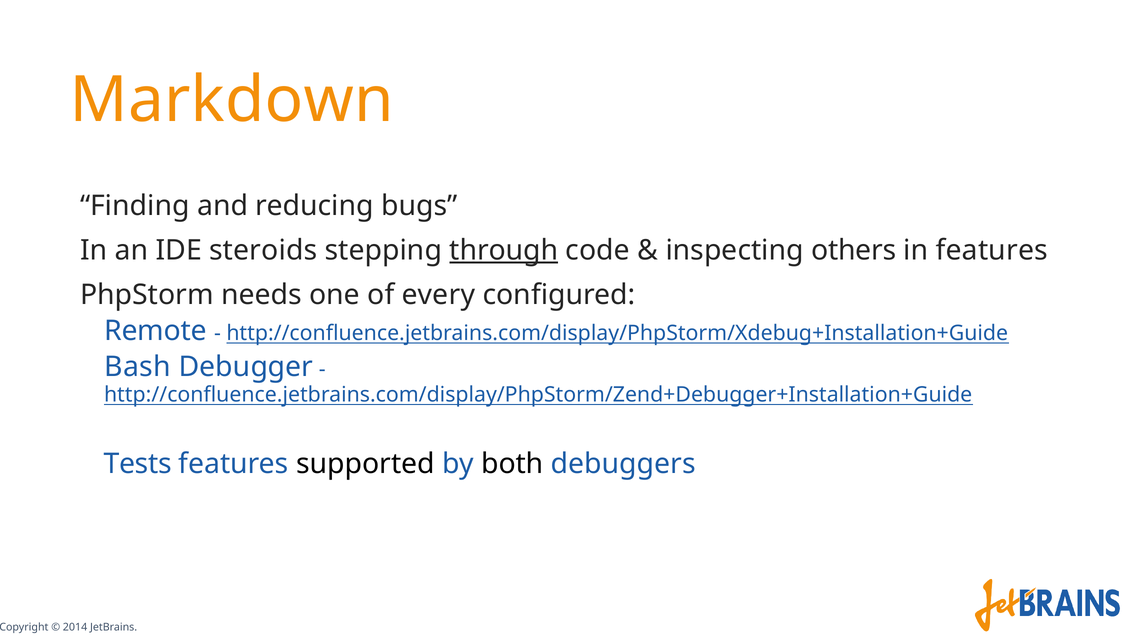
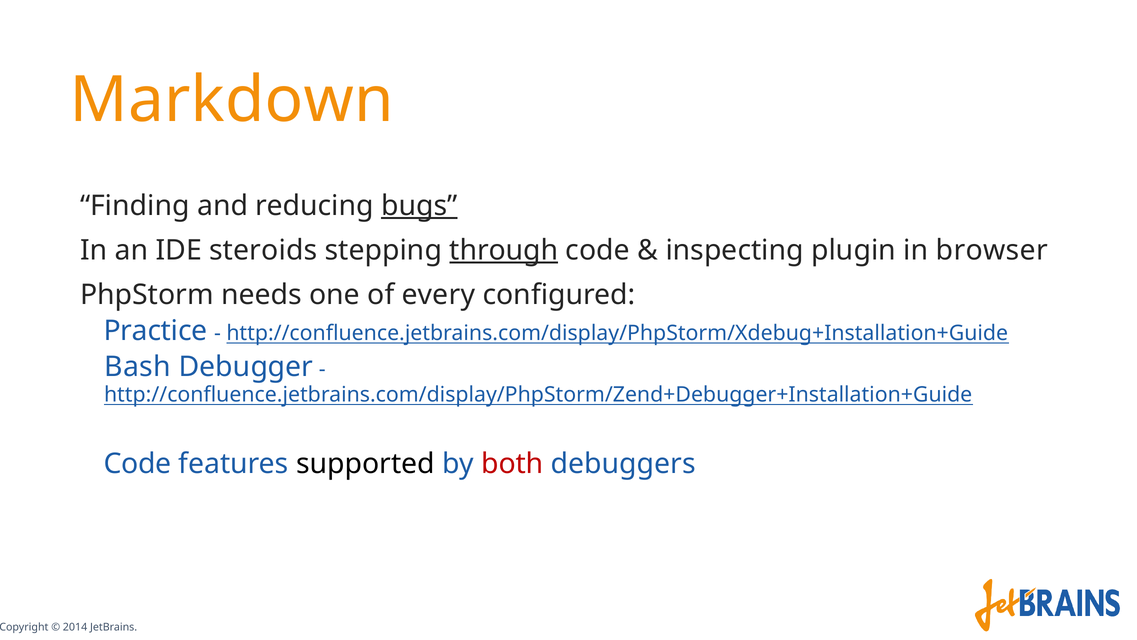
bugs underline: none -> present (419, 206)
others: others -> plugin (854, 250)
in features: features -> browser (992, 250)
Remote: Remote -> Practice (155, 331)
Tests: Tests -> Code (138, 464)
both colour: black -> red (512, 464)
